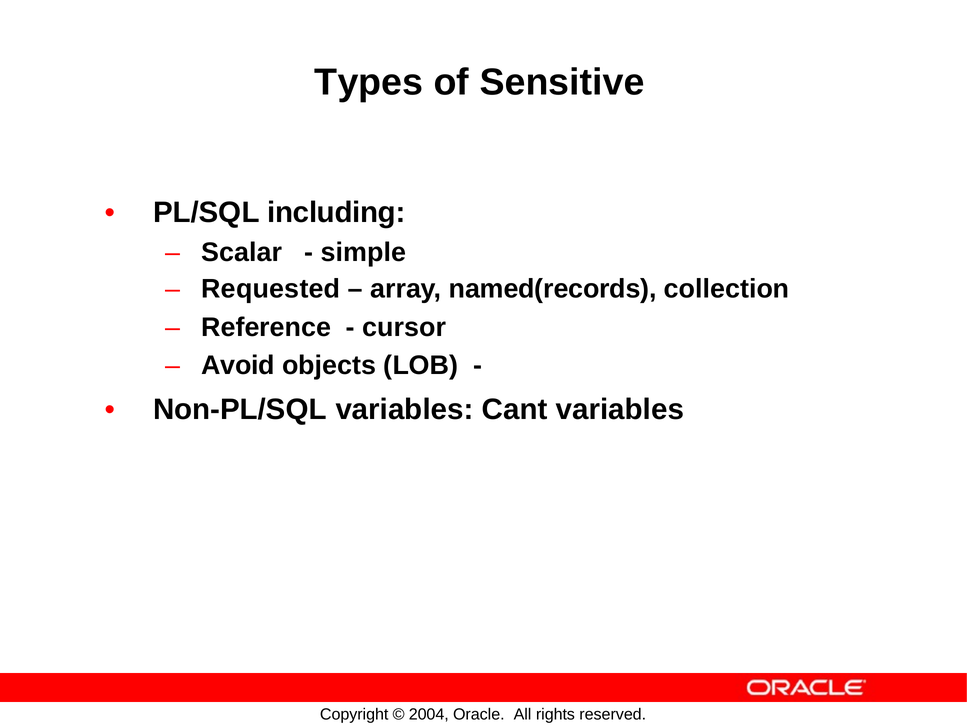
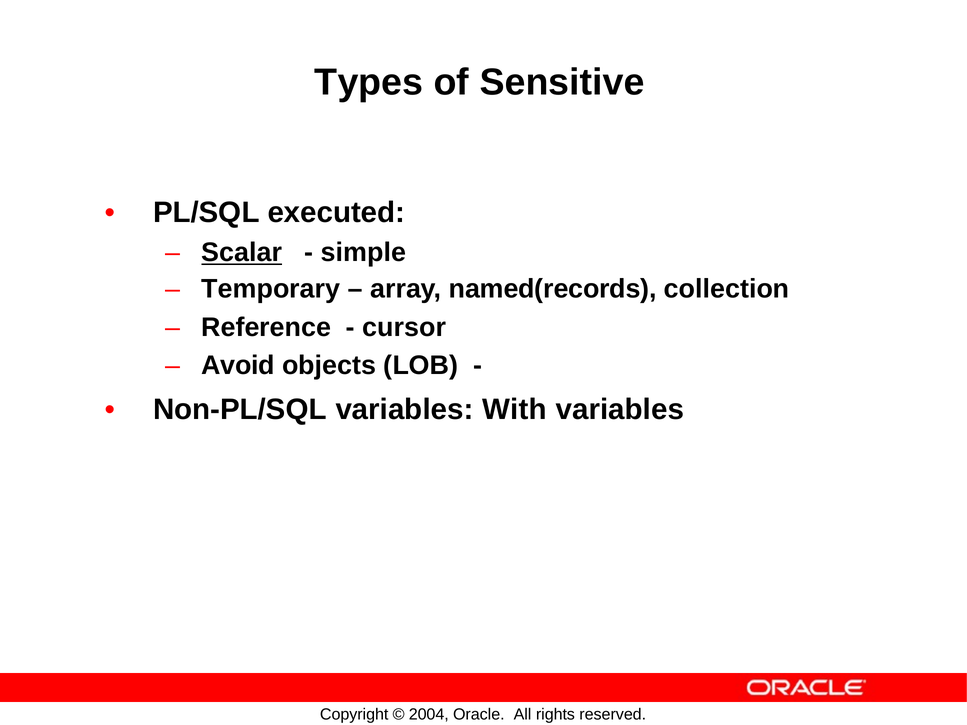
including: including -> executed (336, 213)
Scalar underline: none -> present (242, 253)
Requested: Requested -> Temporary (271, 289)
Cant: Cant -> With (515, 410)
